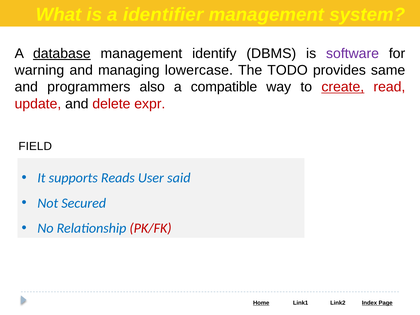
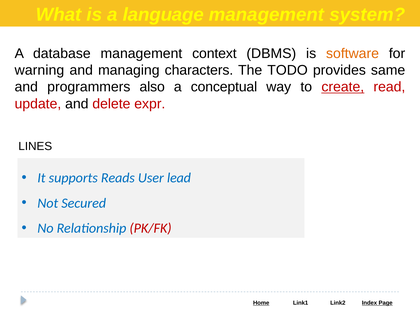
identifier: identifier -> language (163, 15)
database underline: present -> none (62, 53)
identify: identify -> context (214, 53)
software colour: purple -> orange (353, 53)
lowercase: lowercase -> characters (199, 70)
compatible: compatible -> conceptual (224, 87)
FIELD: FIELD -> LINES (35, 146)
said: said -> lead (179, 178)
